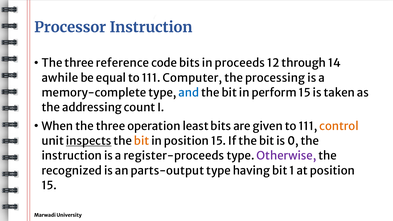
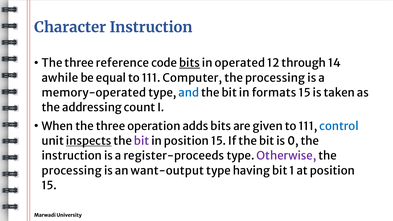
Processor: Processor -> Character (70, 27)
bits underline: none -> present (190, 63)
proceeds: proceeds -> operated (240, 63)
memory-complete: memory-complete -> memory-operated (94, 93)
perform: perform -> formats (274, 93)
least: least -> adds (196, 126)
control colour: orange -> blue (339, 126)
bit colour: orange -> purple (142, 141)
recognized: recognized -> processing (72, 171)
parts-output: parts-output -> want-output (167, 171)
